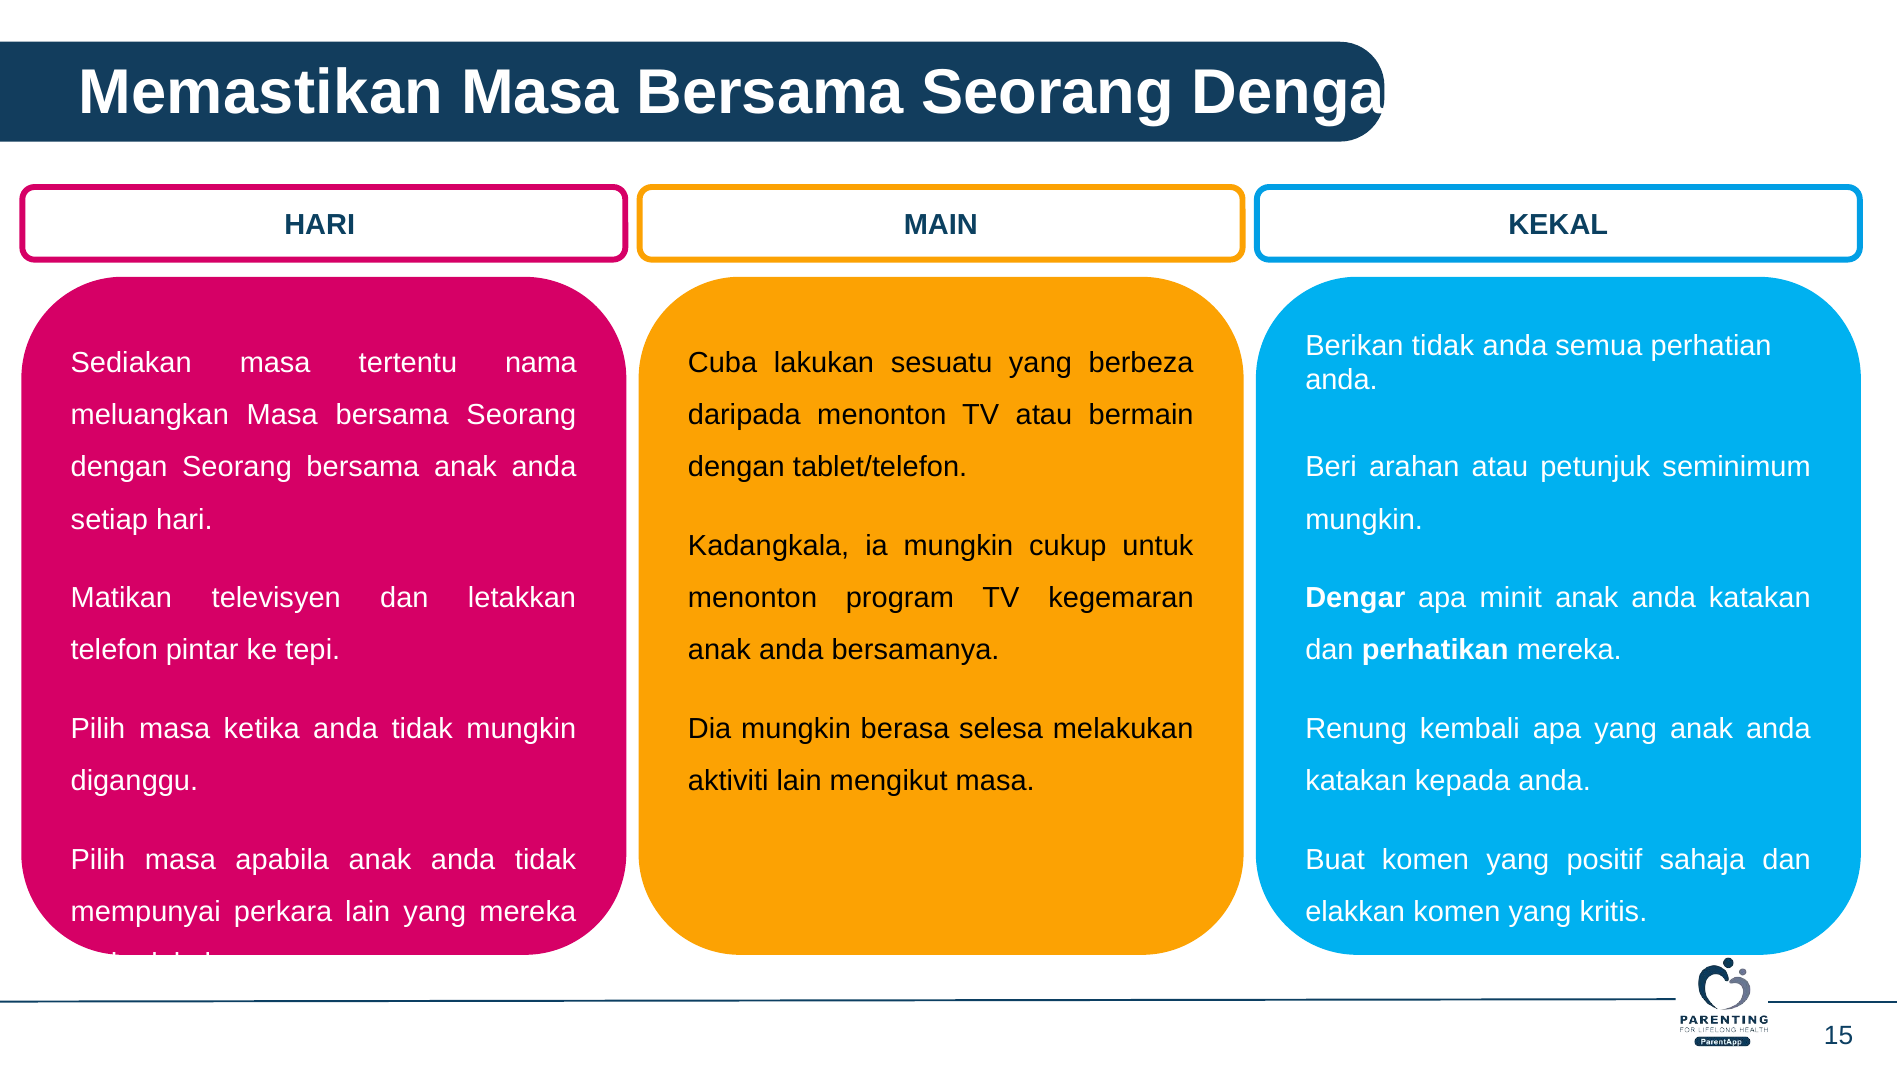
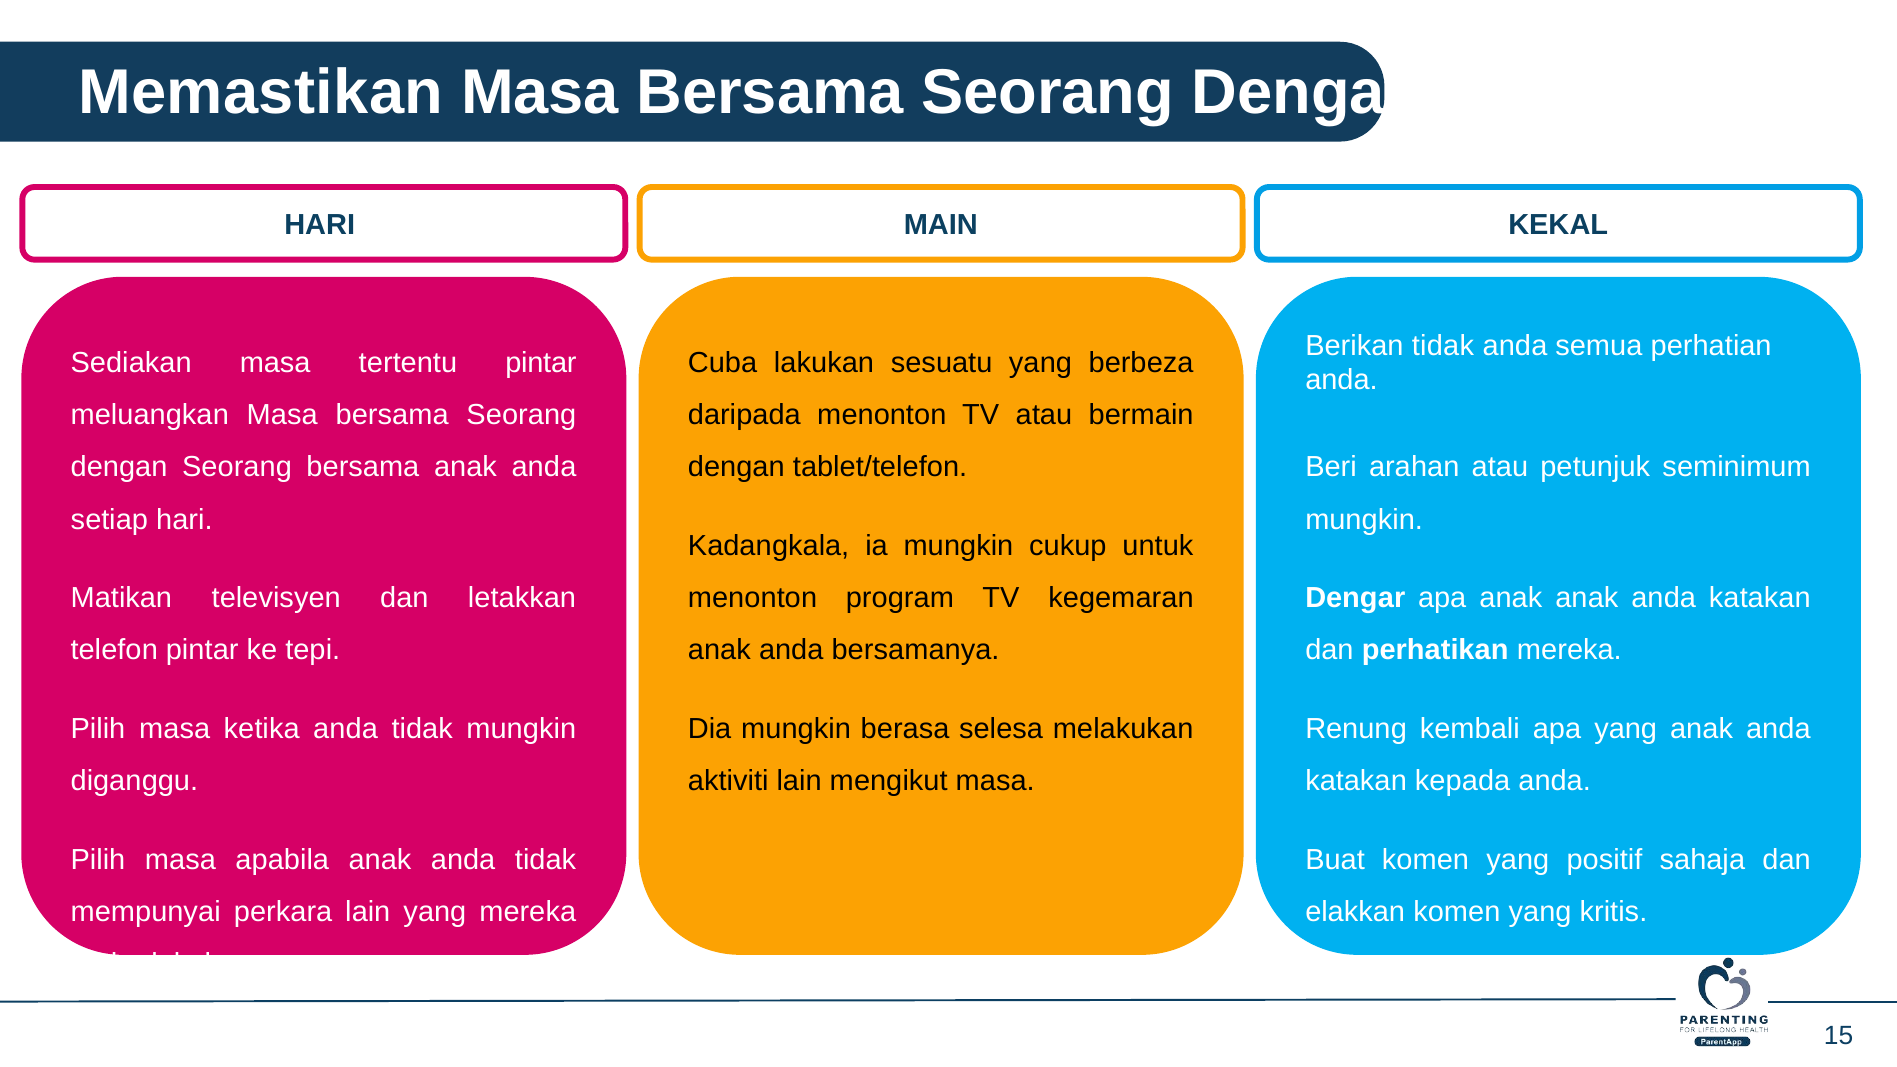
tertentu nama: nama -> pintar (541, 363)
apa minit: minit -> anak (1511, 598)
